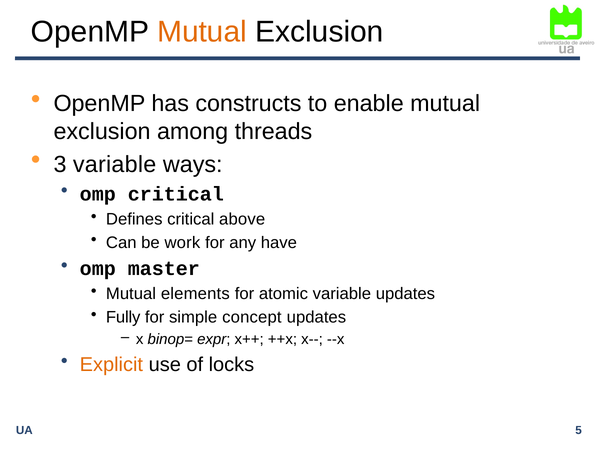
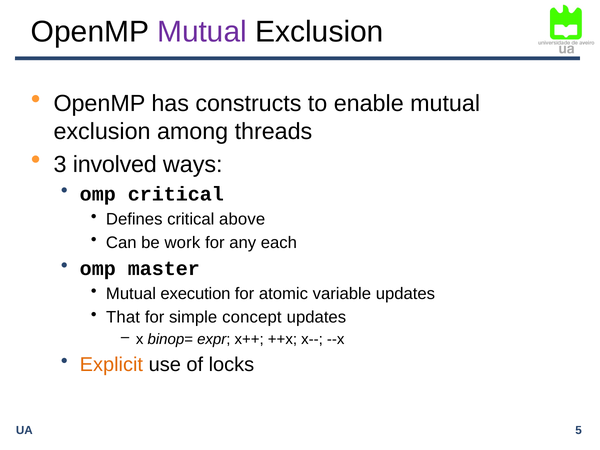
Mutual colour: orange -> purple (202, 32)
3 variable: variable -> involved (115, 164)
have: have -> each (279, 243)
elements: elements -> execution (195, 294)
Fully: Fully -> That (123, 317)
